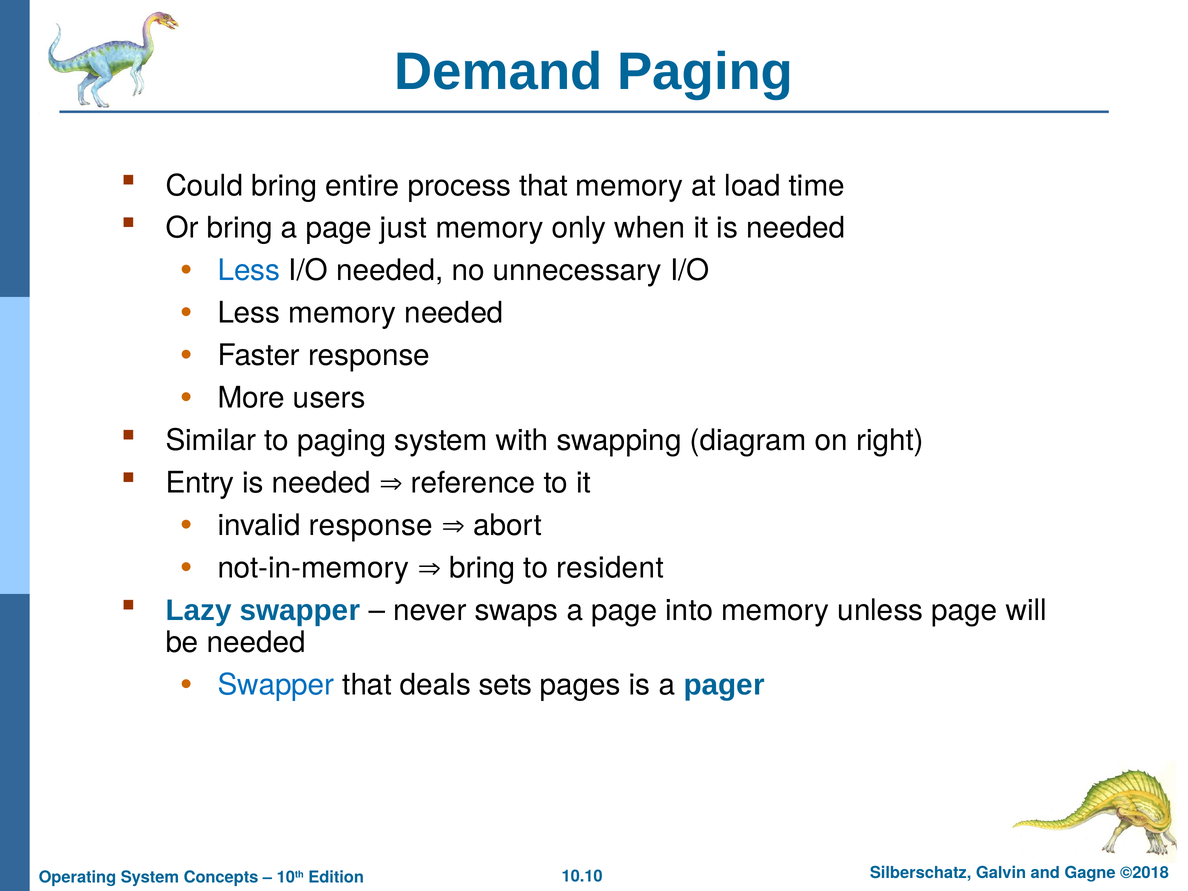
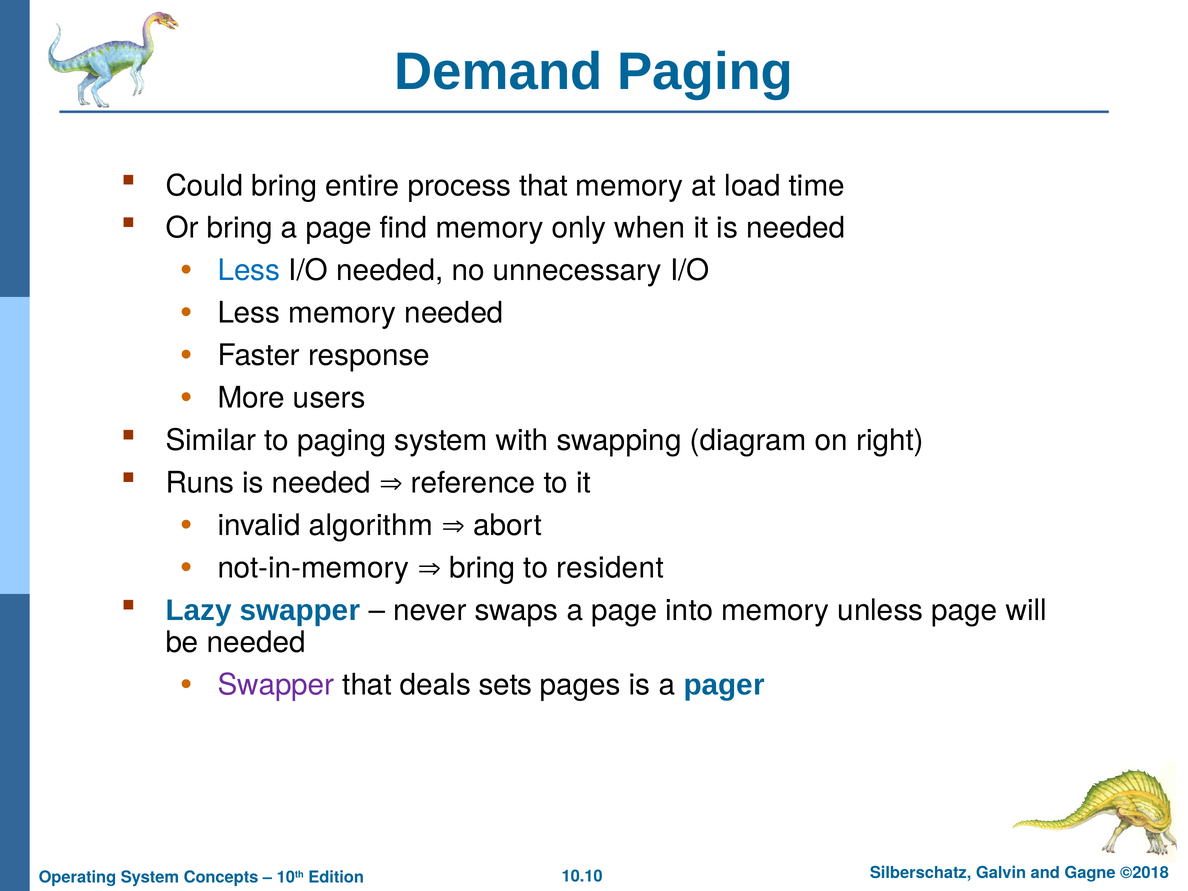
just: just -> find (404, 228)
Entry: Entry -> Runs (200, 483)
invalid response: response -> algorithm (371, 525)
Swapper colour: blue -> purple (276, 685)
